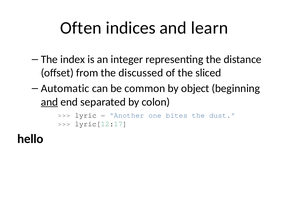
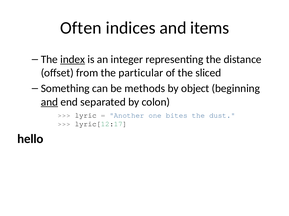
learn: learn -> items (210, 28)
index underline: none -> present (73, 60)
discussed: discussed -> particular (141, 73)
Automatic: Automatic -> Something (65, 89)
common: common -> methods (145, 89)
